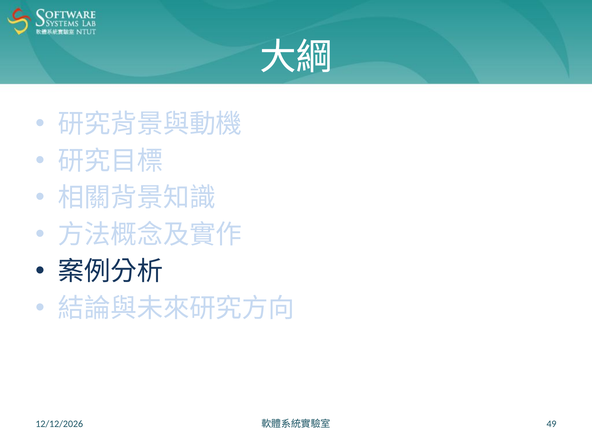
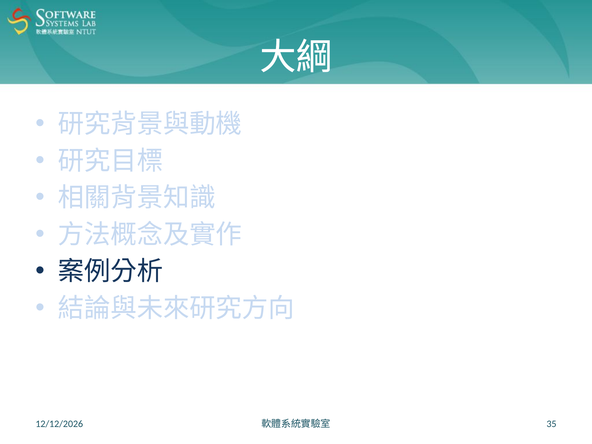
49: 49 -> 35 (551, 424)
